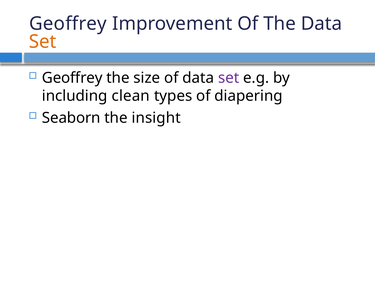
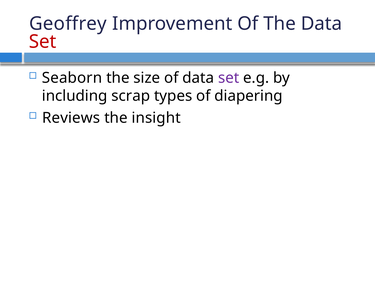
Set colour: orange -> red (43, 41)
Geoffrey: Geoffrey -> Seaborn (72, 78)
clean: clean -> scrap (131, 96)
Seaborn: Seaborn -> Reviews (71, 117)
